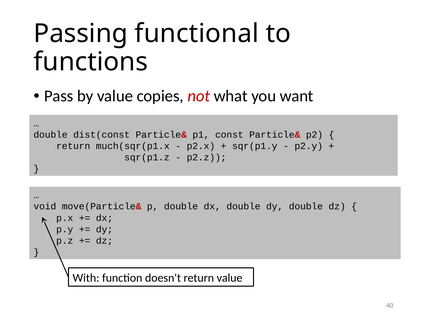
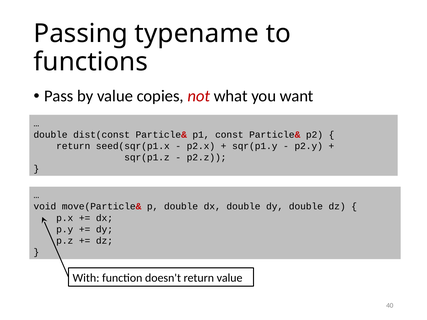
functional: functional -> typename (197, 34)
much(sqr(p1.x: much(sqr(p1.x -> seed(sqr(p1.x (133, 146)
